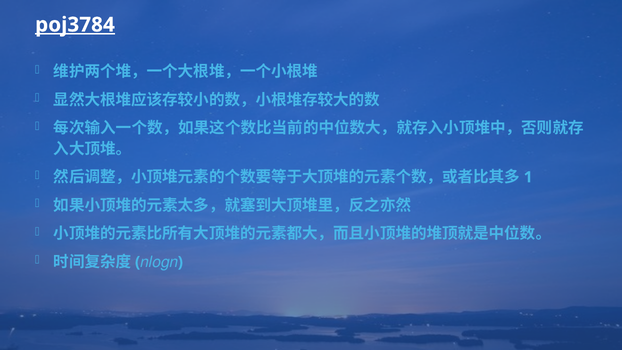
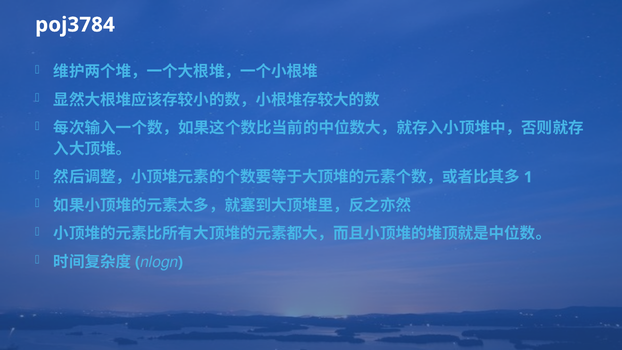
poj3784 underline: present -> none (75, 25)
